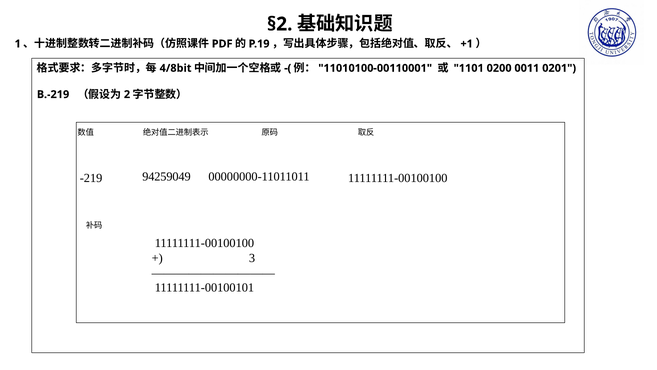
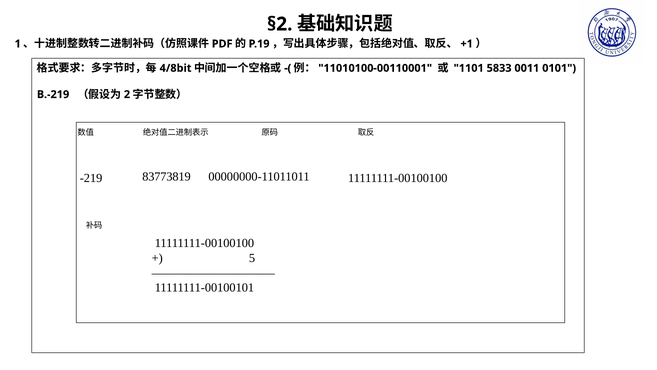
0200: 0200 -> 5833 (499, 68)
0201: 0201 -> 0101 (559, 68)
94259049: 94259049 -> 83773819 (166, 176)
3: 3 -> 5 (252, 258)
